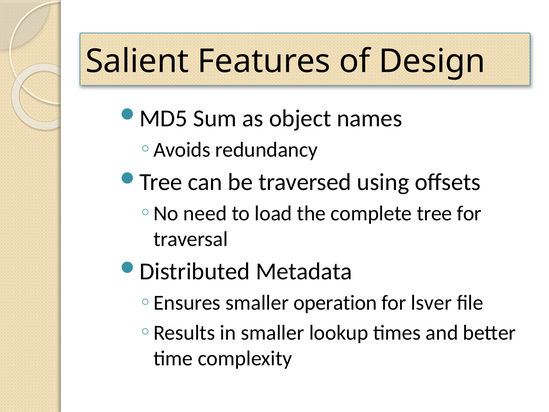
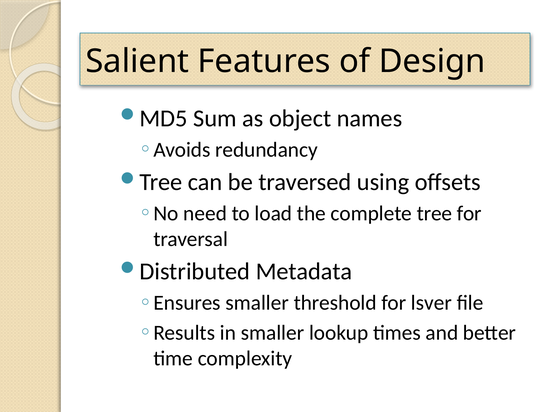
operation: operation -> threshold (335, 303)
